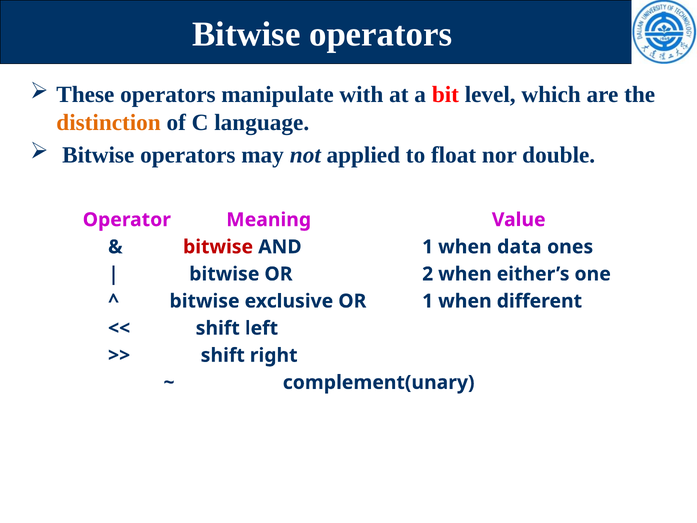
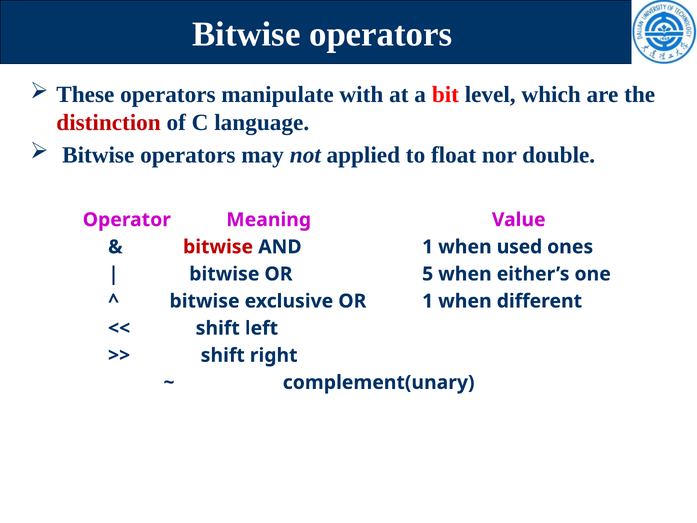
distinction colour: orange -> red (109, 122)
data: data -> used (519, 247)
2: 2 -> 5 (428, 274)
